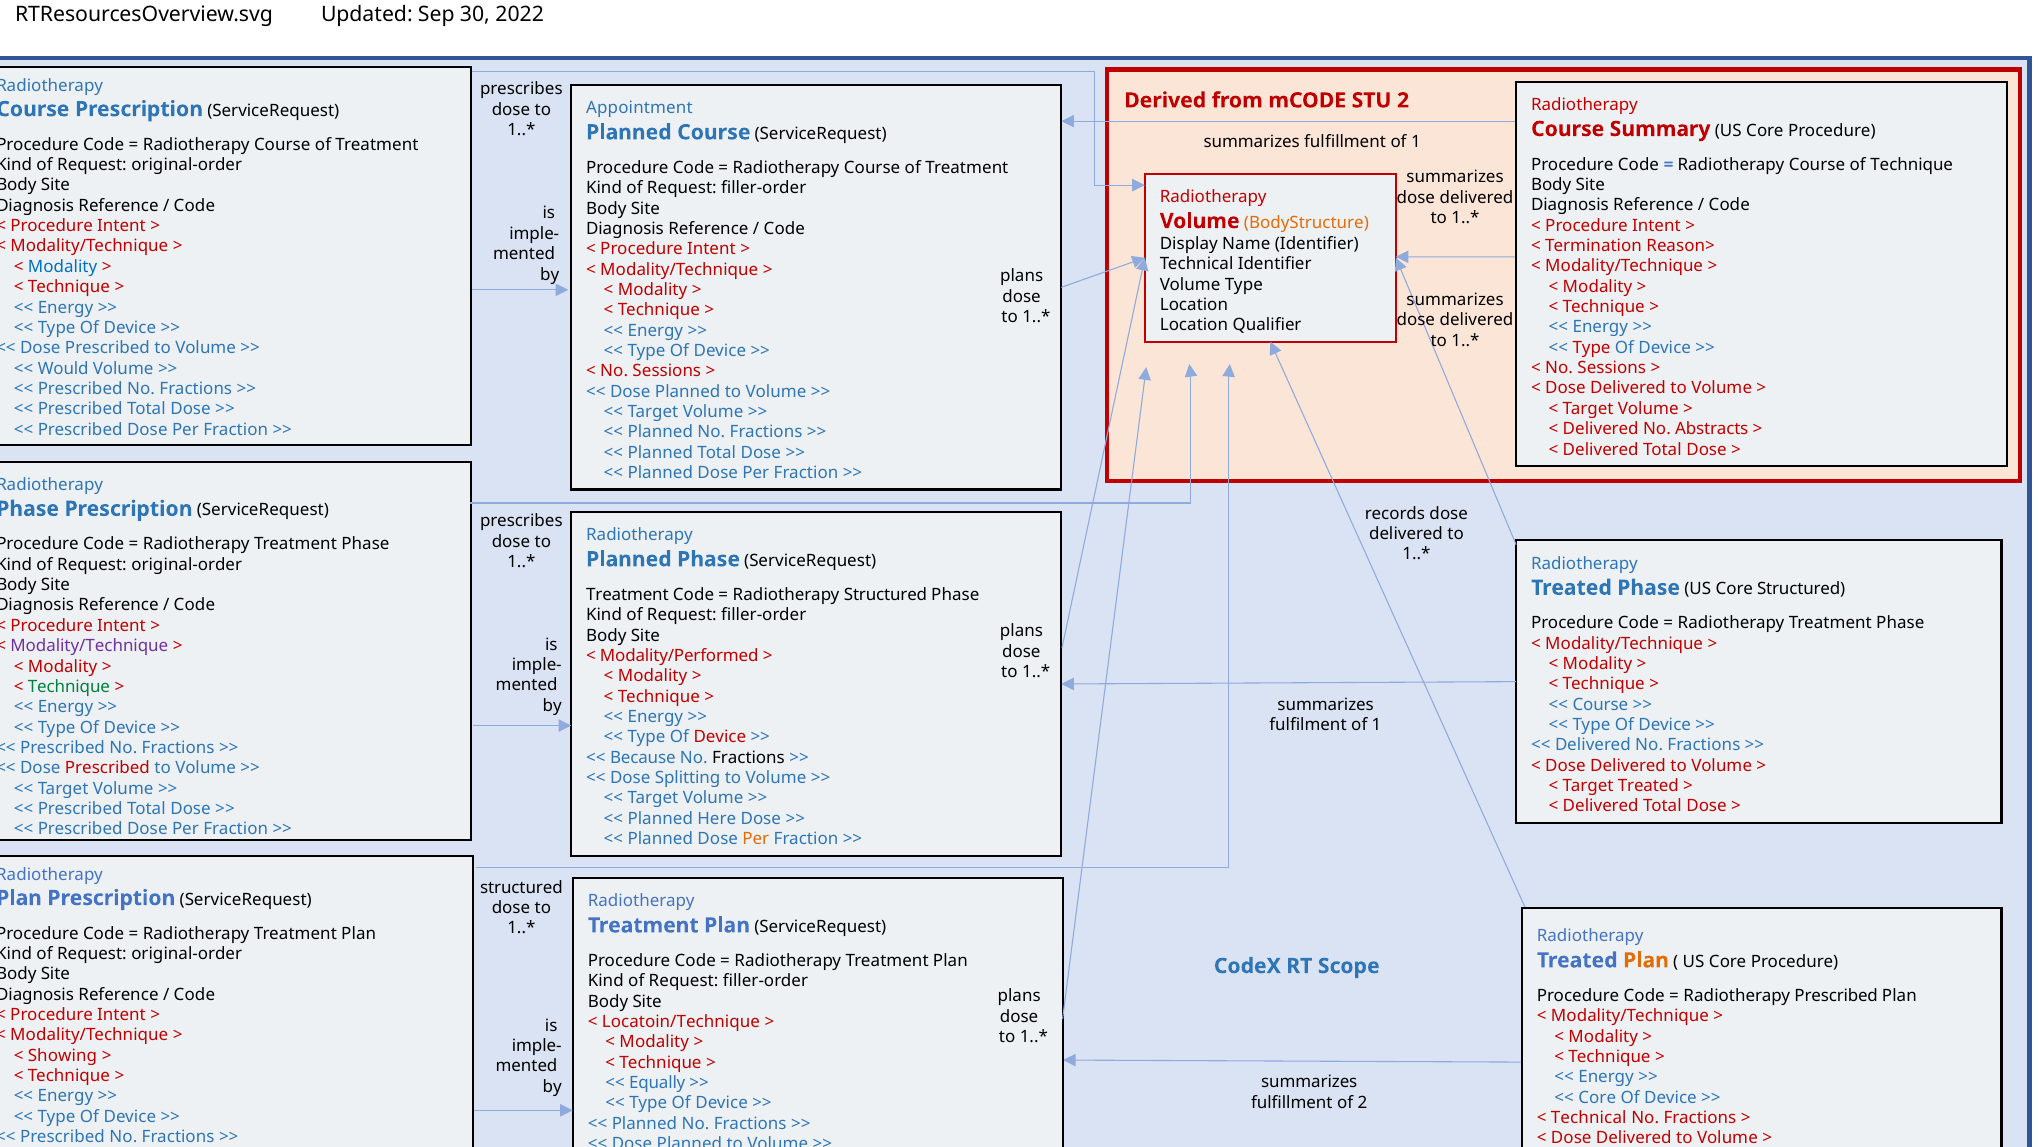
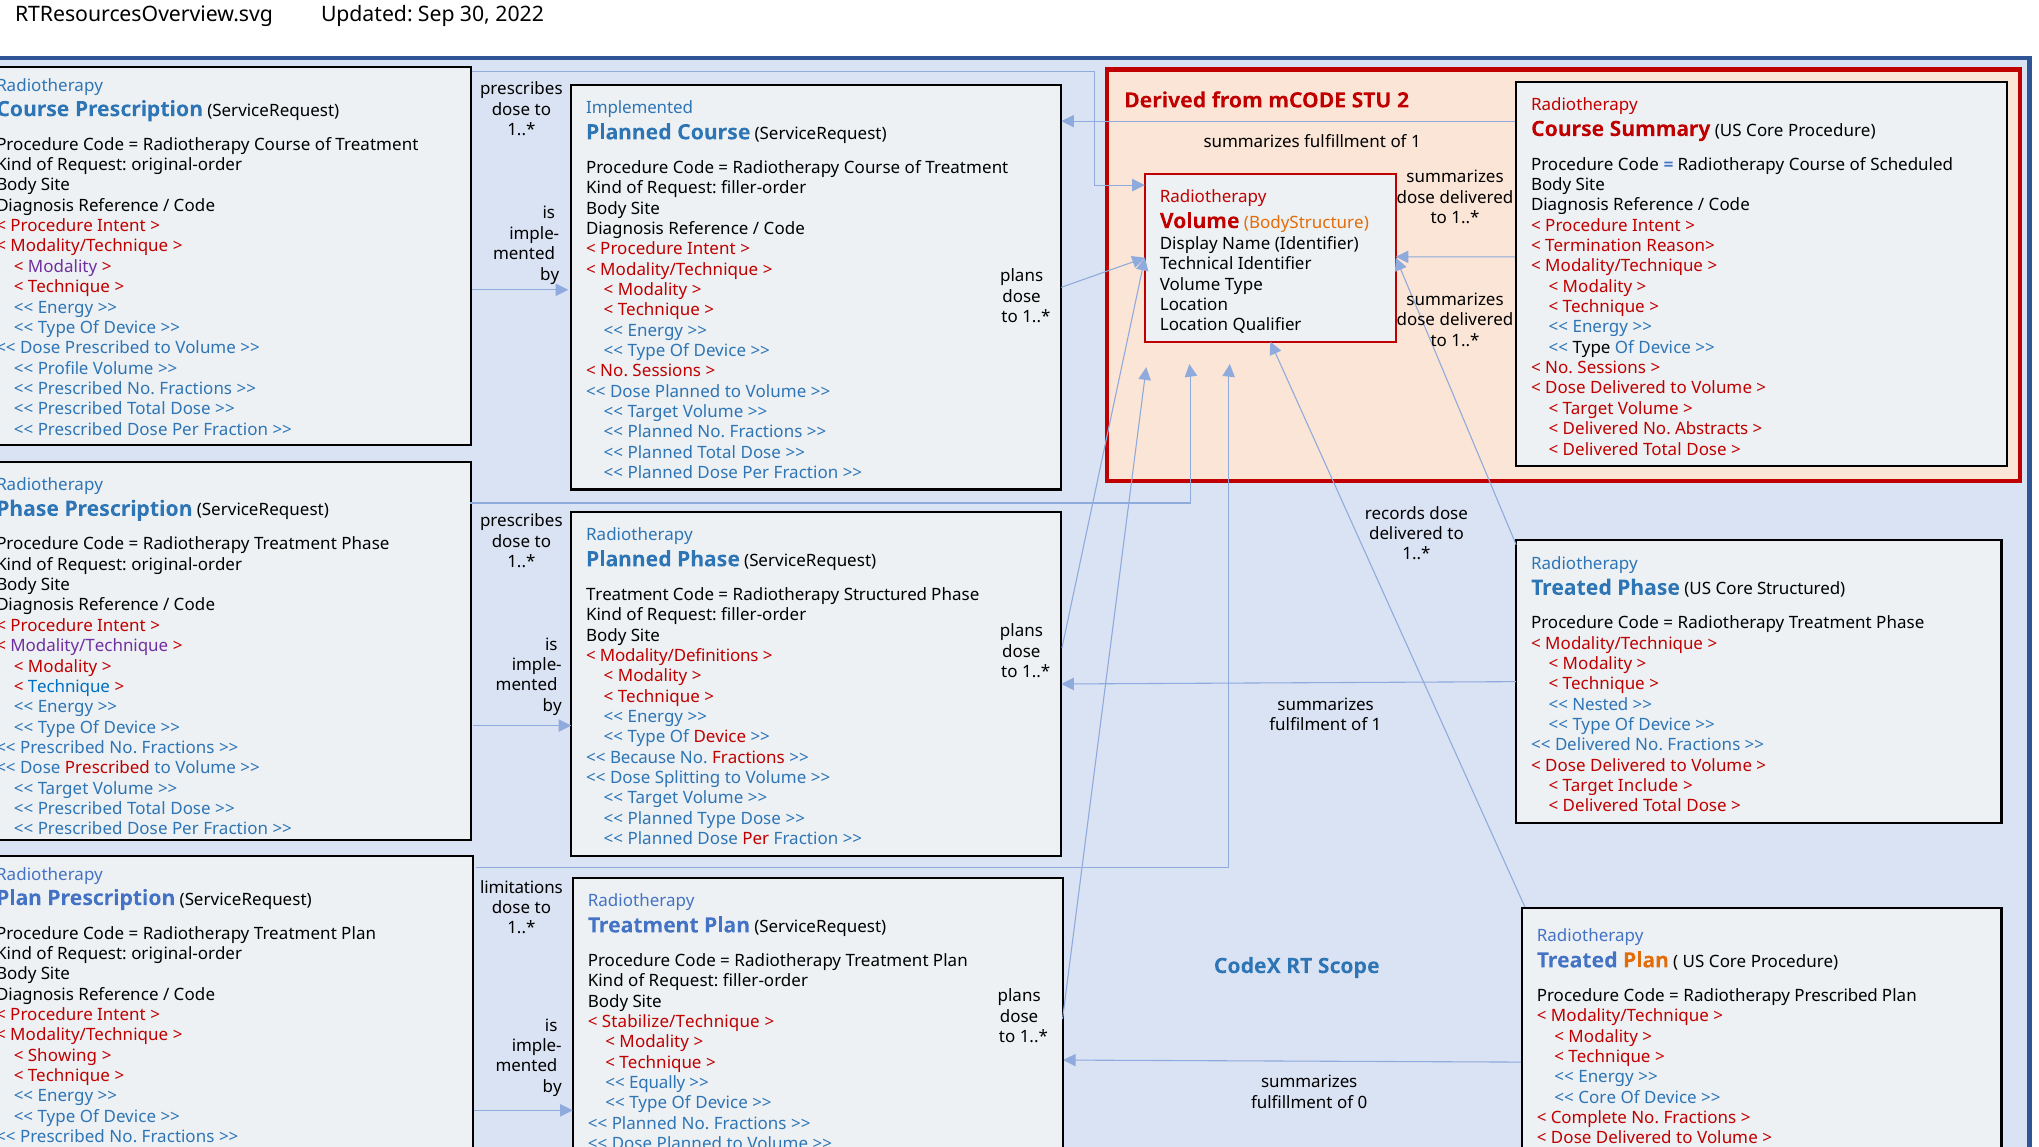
Appointment: Appointment -> Implemented (640, 108)
of Technique: Technique -> Scheduled (1912, 164)
Modality colour: blue -> purple (63, 267)
Type colour: red -> black (1592, 348)
Would: Would -> Profile (63, 368)
Modality/Performed: Modality/Performed -> Modality/Definitions (679, 656)
Technique colour: green -> blue (69, 687)
Course: Course -> Nested (1600, 705)
Fractions colour: black -> red (748, 758)
Target Treated: Treated -> Include (1648, 786)
Planned Here: Here -> Type (717, 819)
Per colour: orange -> red (756, 839)
structured: structured -> limitations (521, 888)
Locatoin/Technique: Locatoin/Technique -> Stabilize/Technique (681, 1022)
of 2: 2 -> 0 (1363, 1103)
Technical: Technical -> Complete (1589, 1118)
